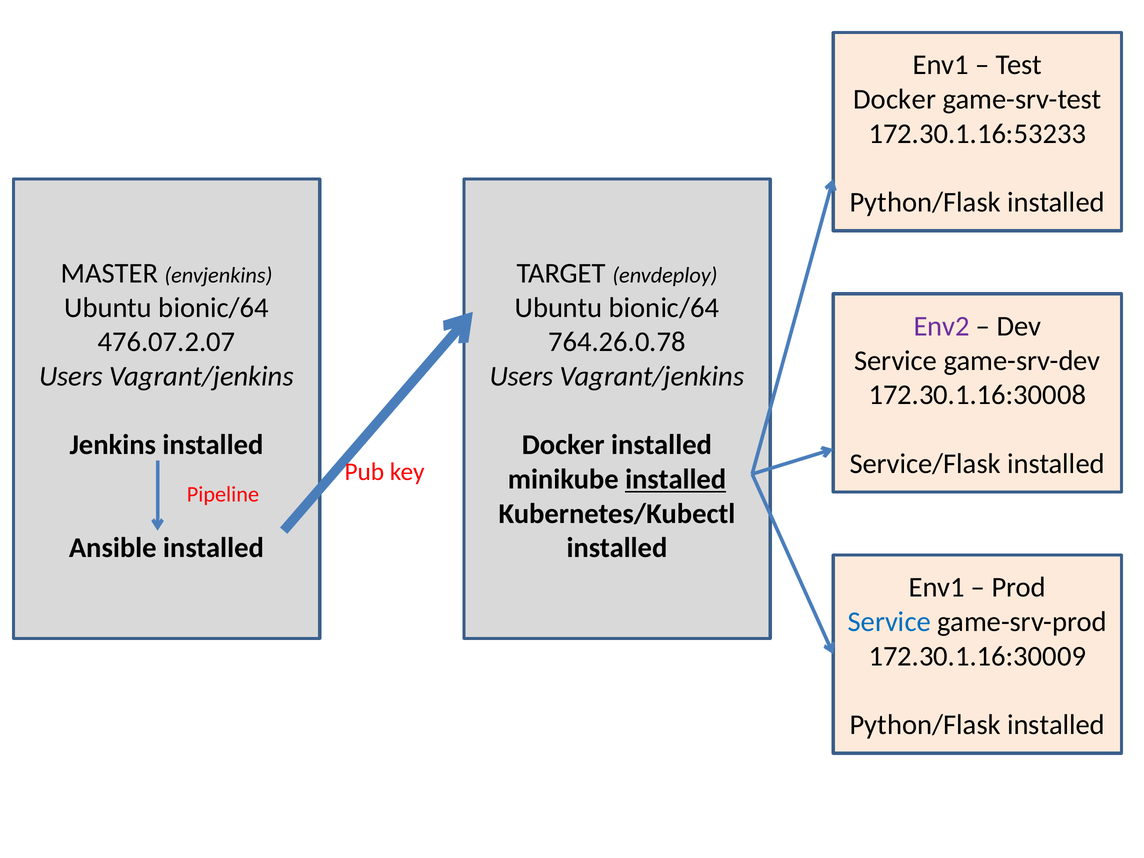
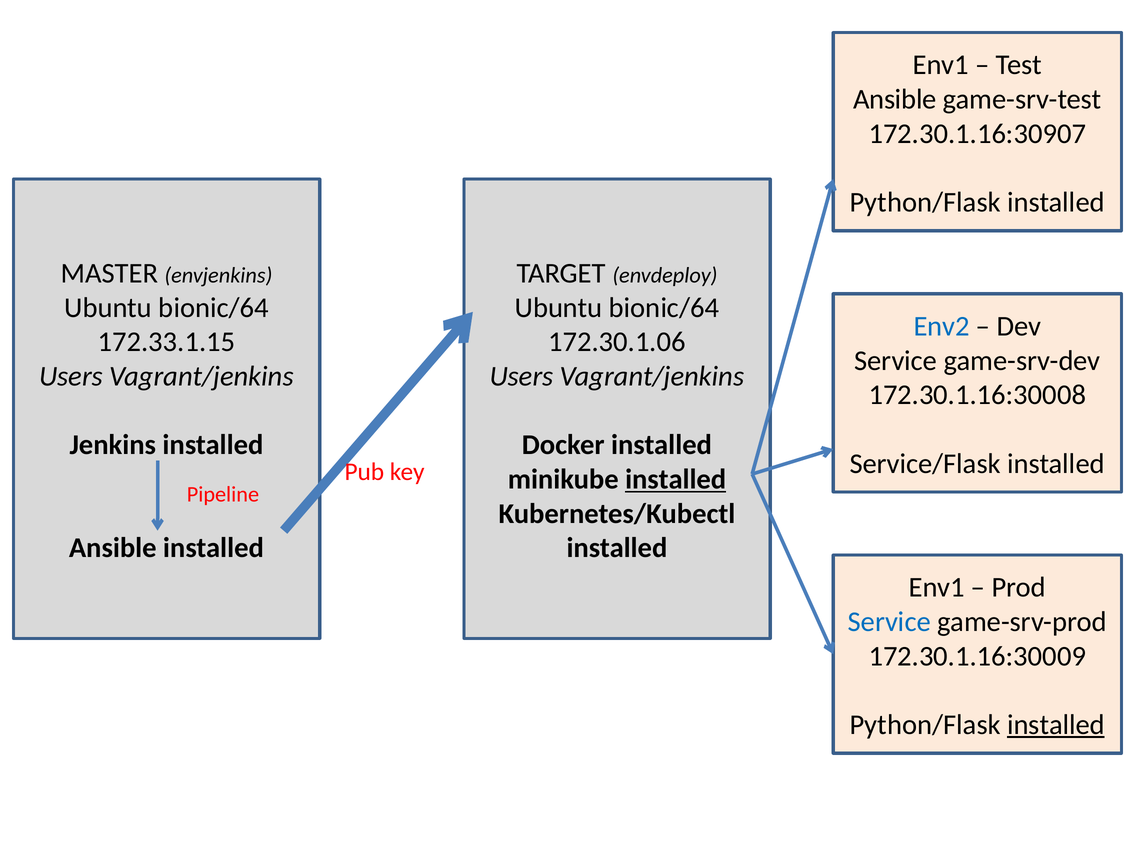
Docker: Docker -> Ansible (895, 99)
172.30.1.16:53233: 172.30.1.16:53233 -> 172.30.1.16:30907 (977, 134)
Env2 colour: purple -> blue (942, 326)
476.07.2.07: 476.07.2.07 -> 172.33.1.15 (167, 342)
764.26.0.78: 764.26.0.78 -> 172.30.1.06 (617, 342)
installed underline: none -> present (1056, 725)
